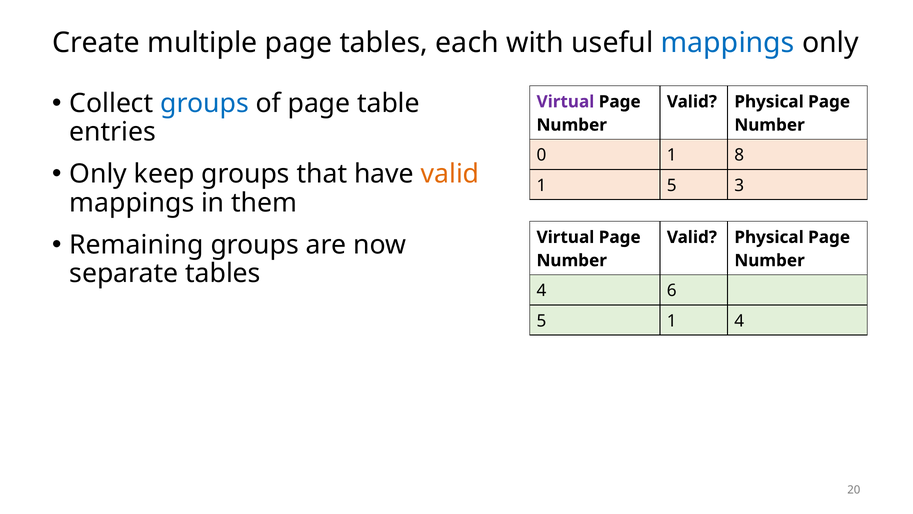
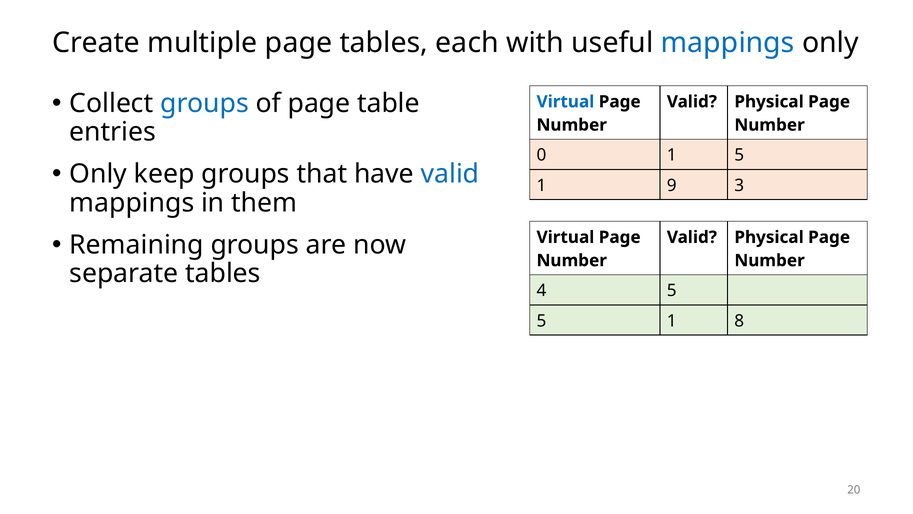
Virtual colour: purple -> blue (565, 102)
1 8: 8 -> 5 (739, 155)
valid colour: orange -> blue (450, 174)
1 5: 5 -> 9 (672, 185)
4 6: 6 -> 5 (672, 291)
1 4: 4 -> 8 (739, 321)
